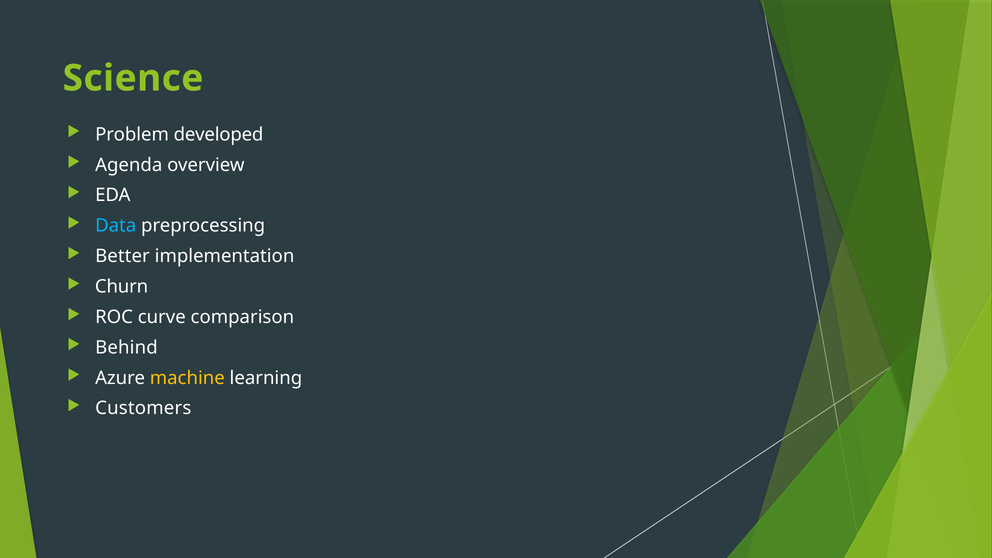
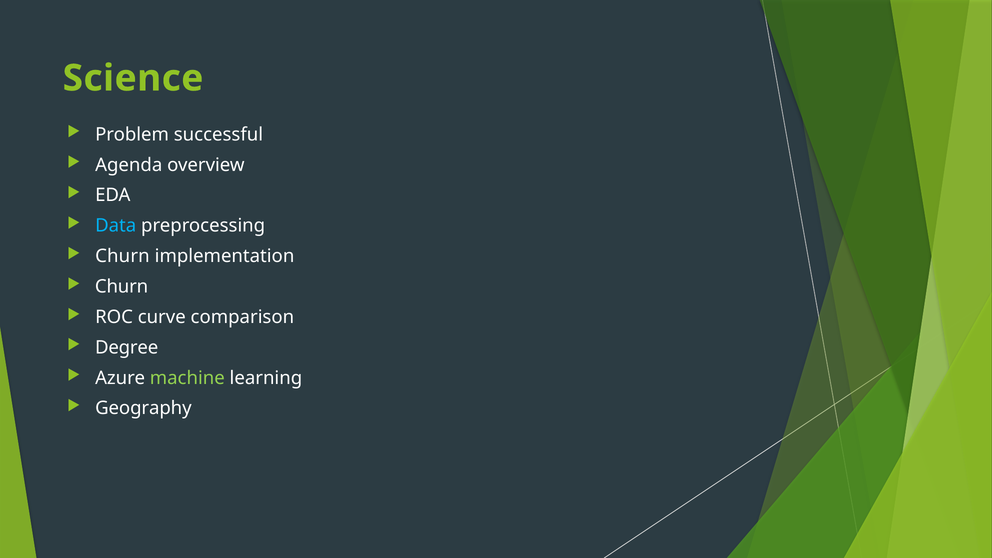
developed: developed -> successful (218, 134)
Better: Better -> Churn (122, 256)
Behind: Behind -> Degree (127, 347)
machine colour: yellow -> light green (187, 378)
Customers: Customers -> Geography (143, 408)
